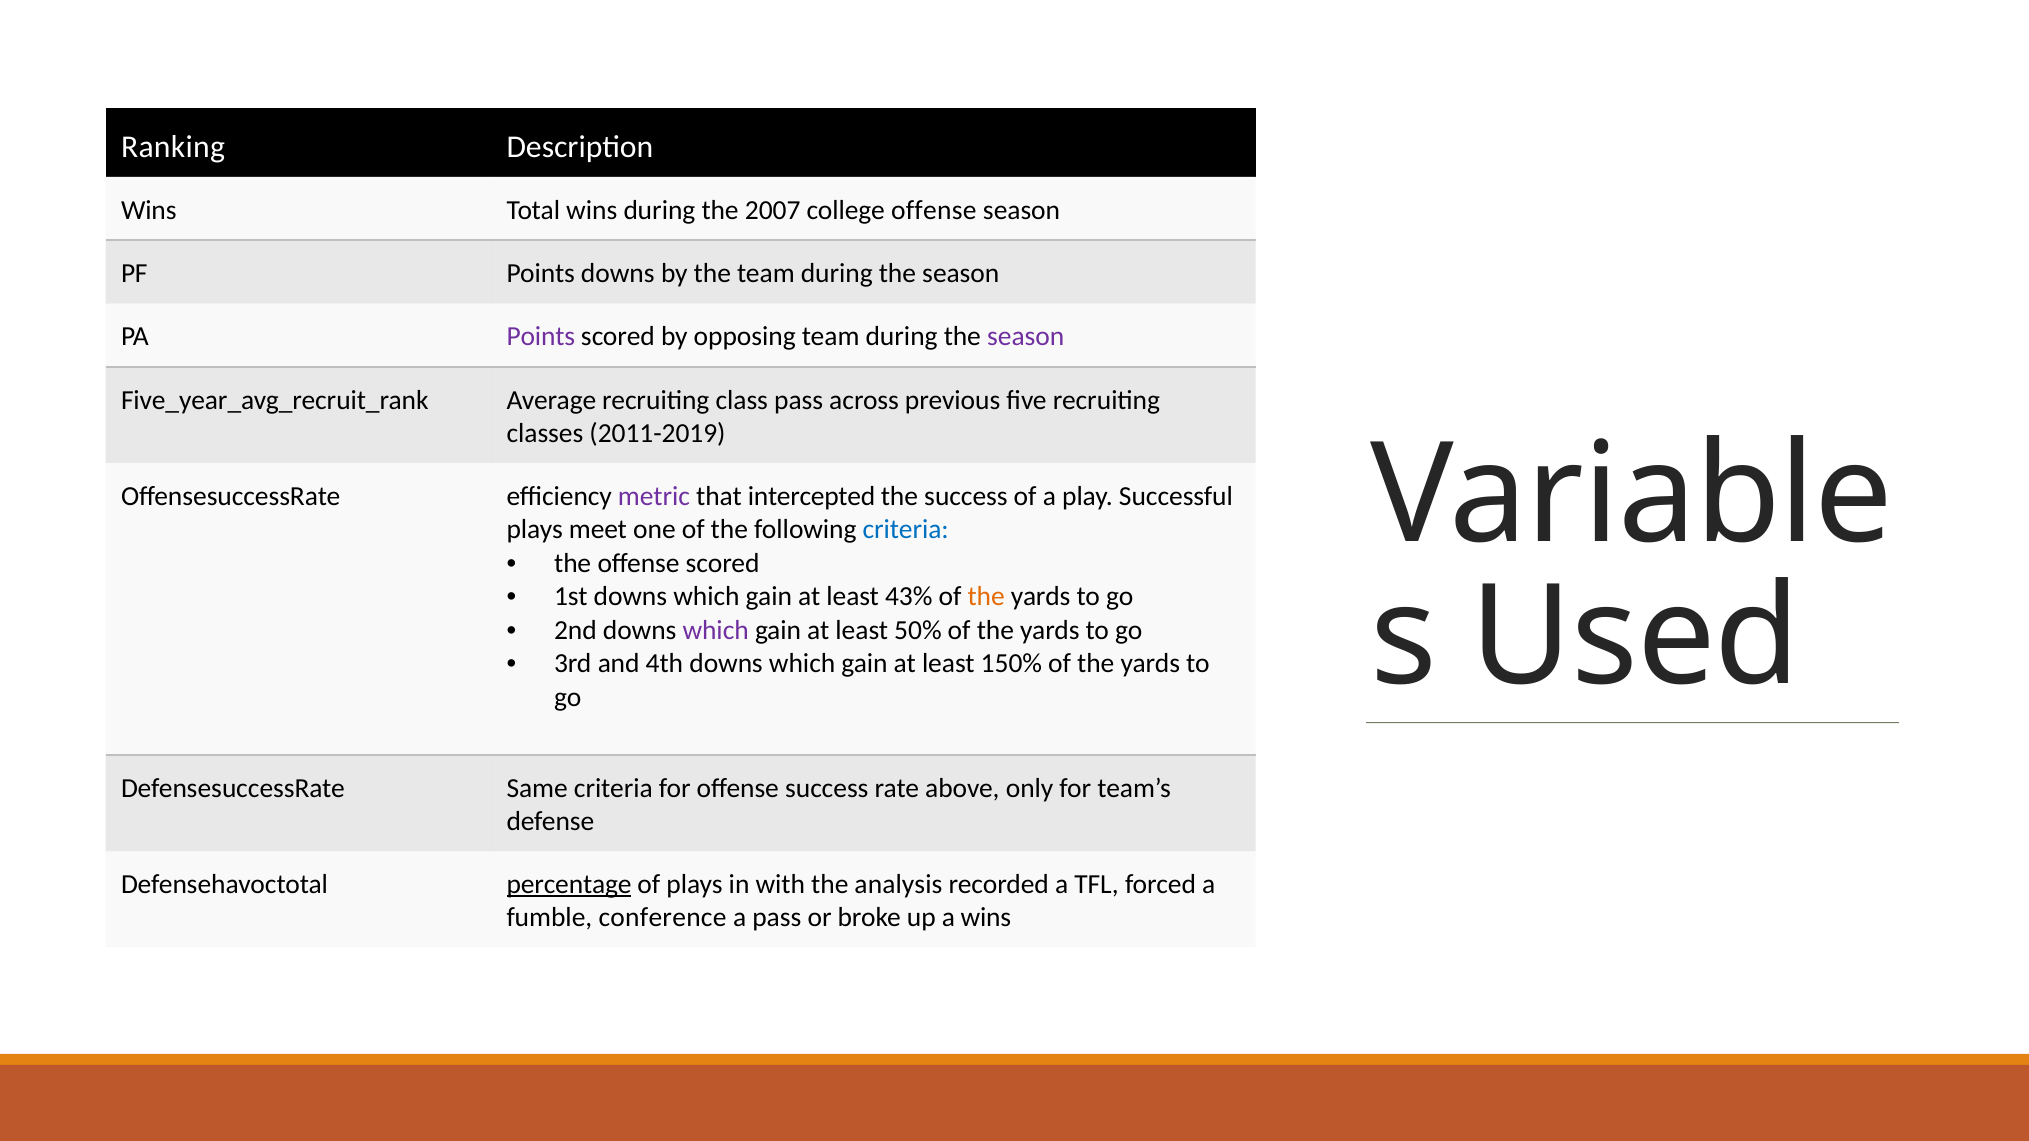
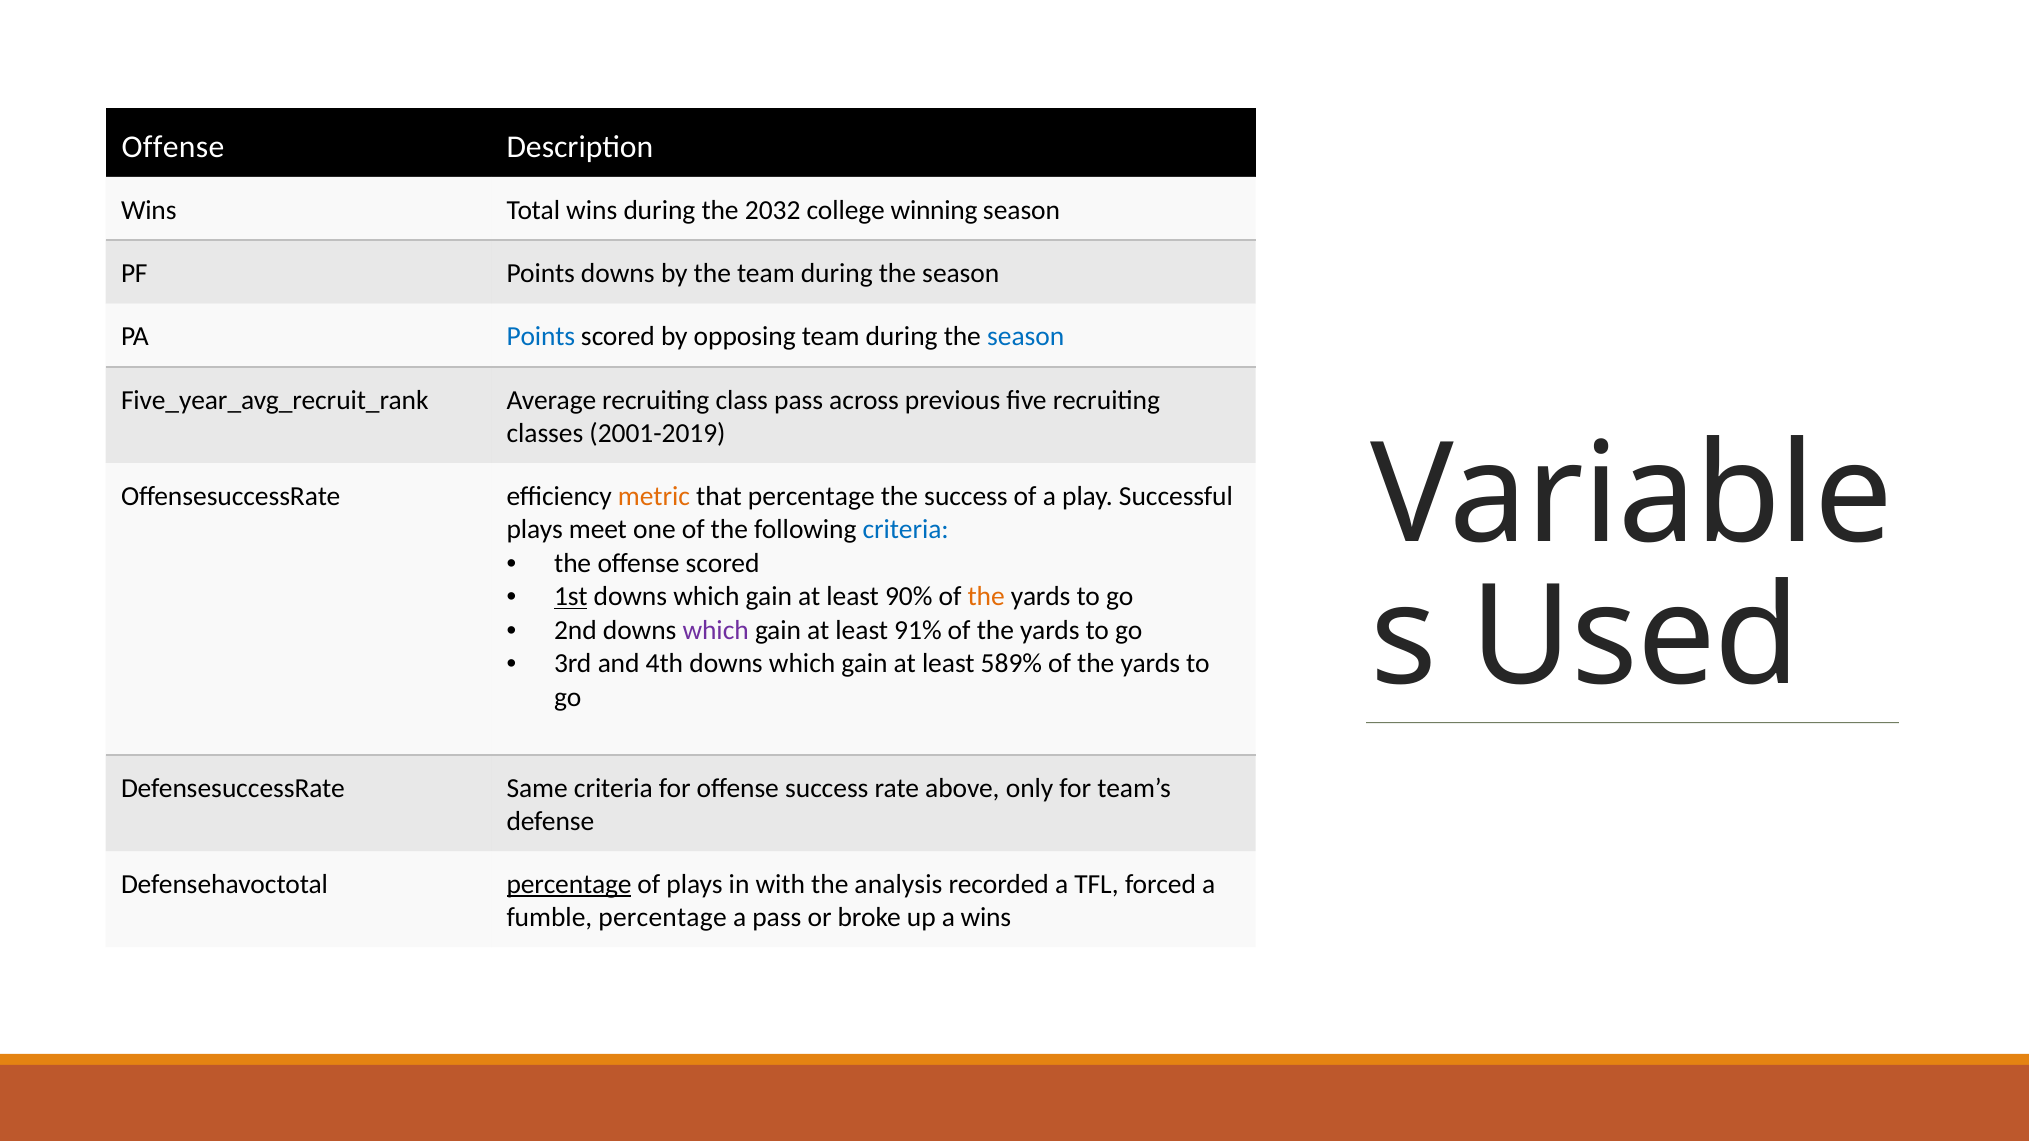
Ranking: Ranking -> Offense (173, 147)
2007: 2007 -> 2032 (773, 210)
college offense: offense -> winning (934, 210)
Points colour: purple -> blue (541, 337)
season colour: purple -> blue (1026, 337)
2011-2019: 2011-2019 -> 2001-2019 (657, 434)
metric colour: purple -> orange (654, 496)
that intercepted: intercepted -> percentage (811, 496)
1st underline: none -> present (571, 597)
43%: 43% -> 90% (909, 597)
50%: 50% -> 91% (918, 630)
150%: 150% -> 589% (1011, 664)
fumble conference: conference -> percentage (663, 918)
